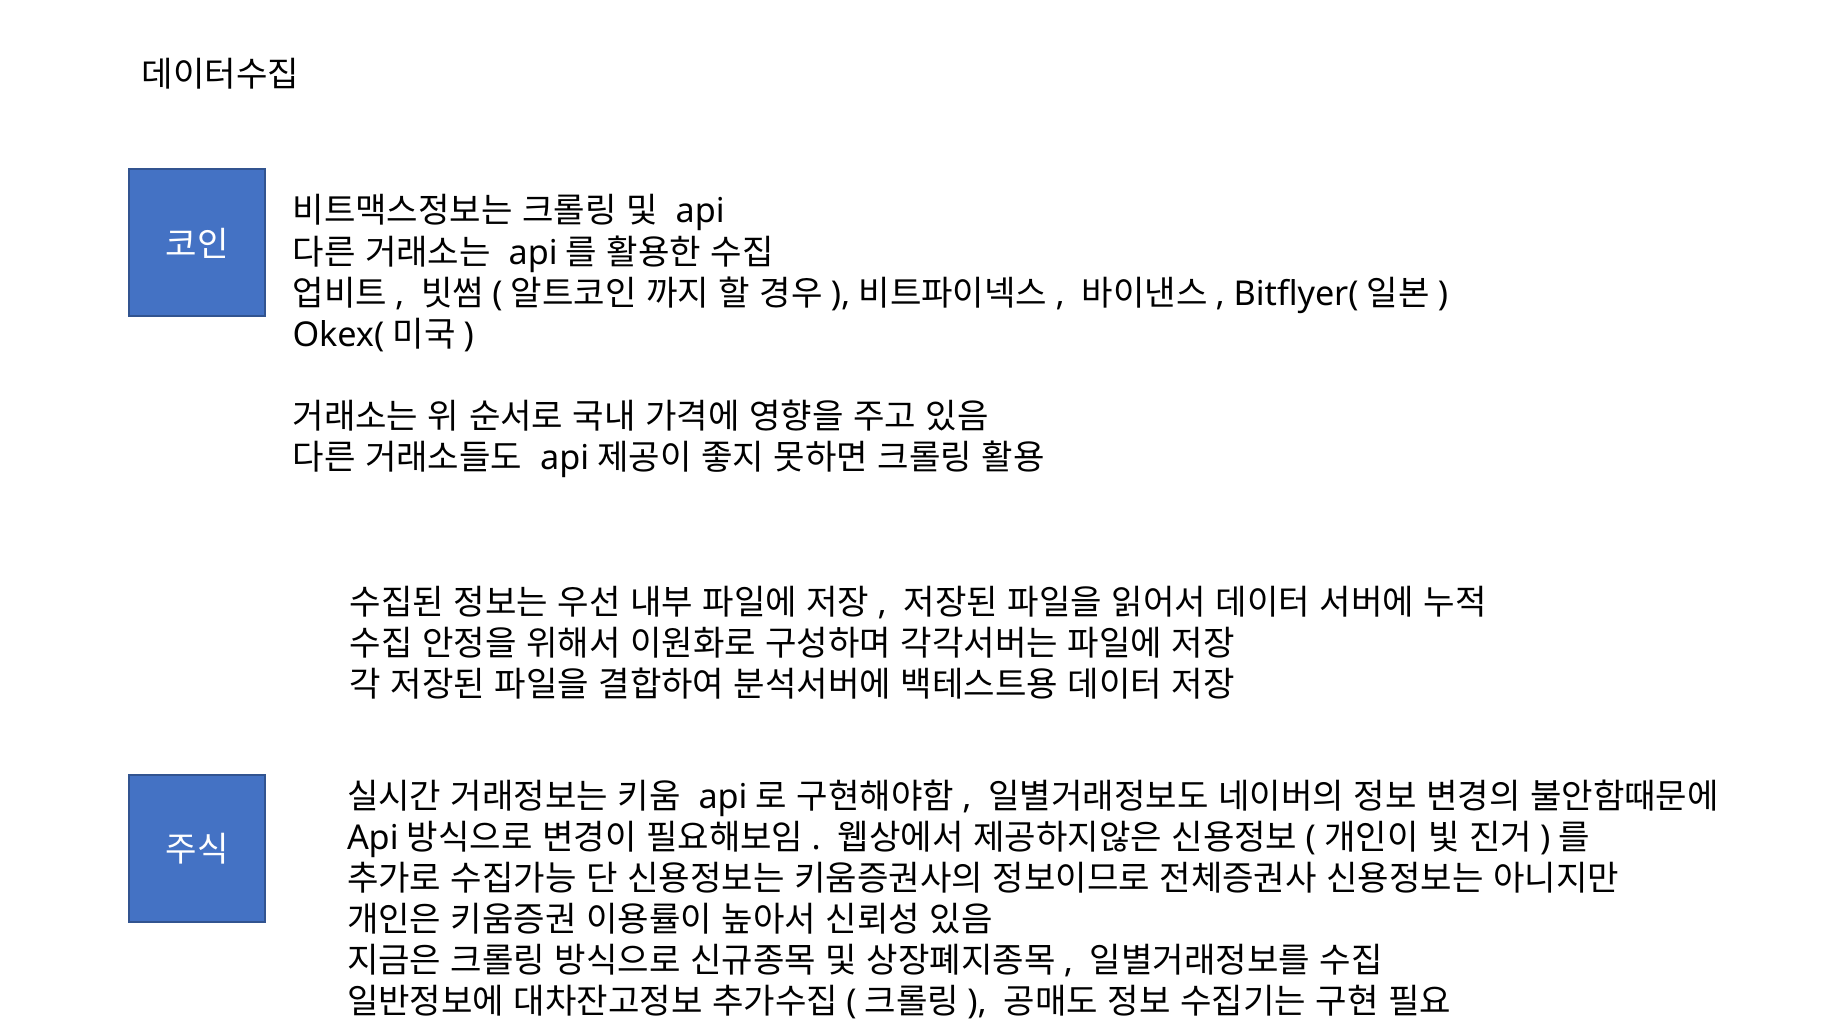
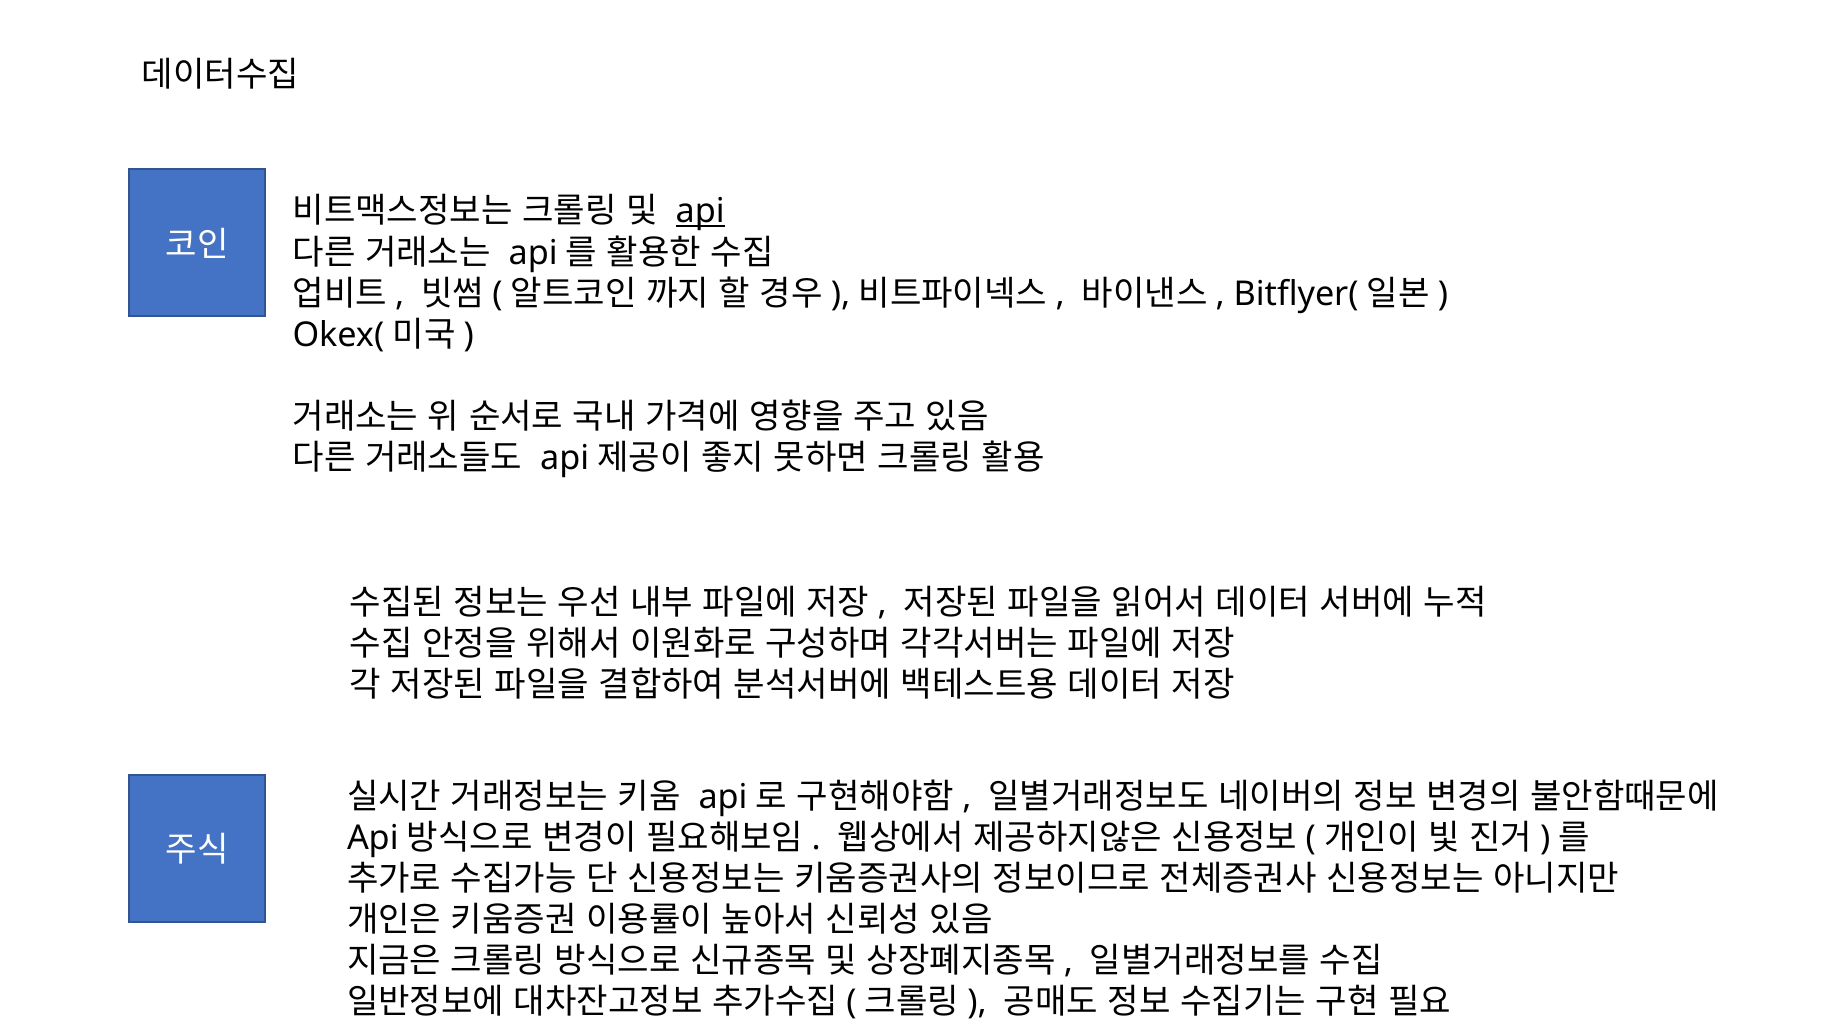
api underline: none -> present (700, 212)
